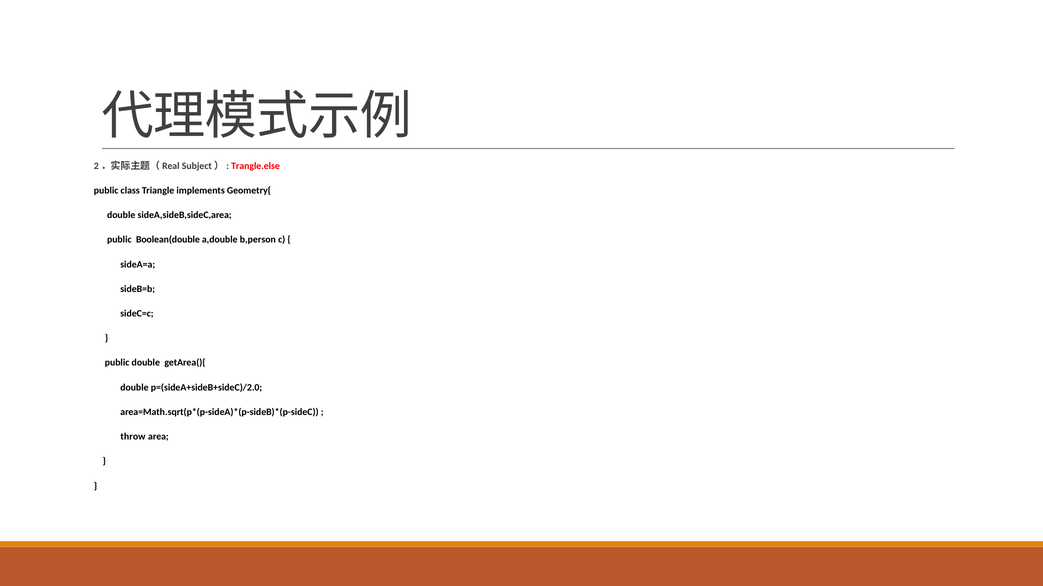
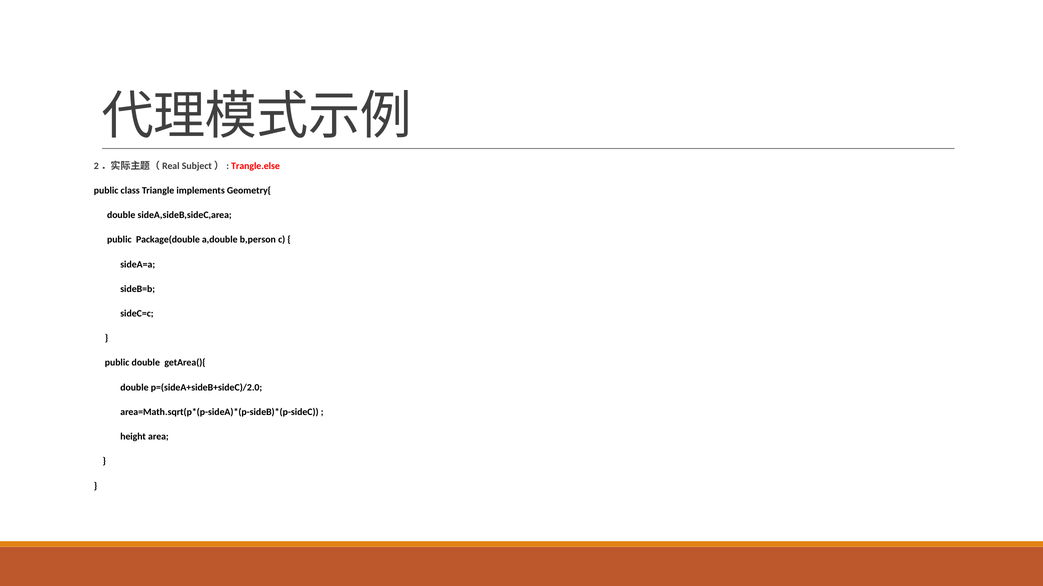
Boolean(double: Boolean(double -> Package(double (168, 240)
throw: throw -> height (133, 437)
